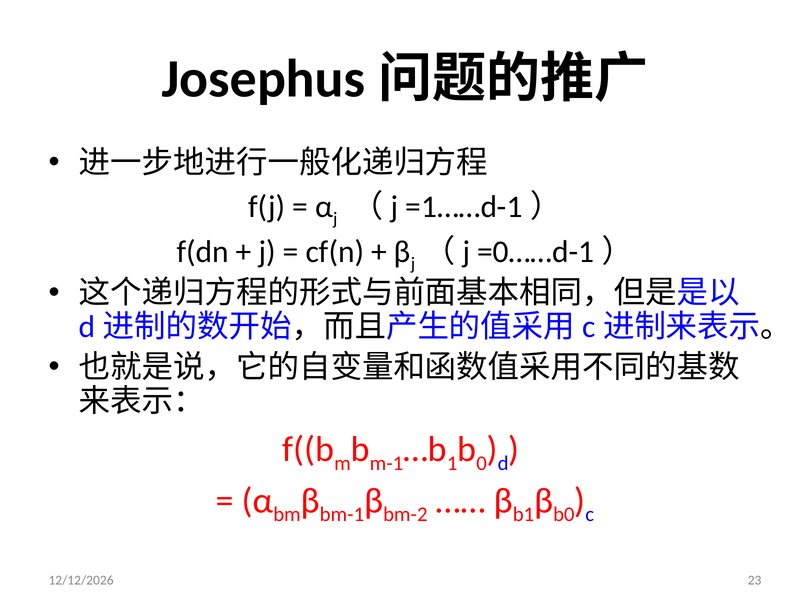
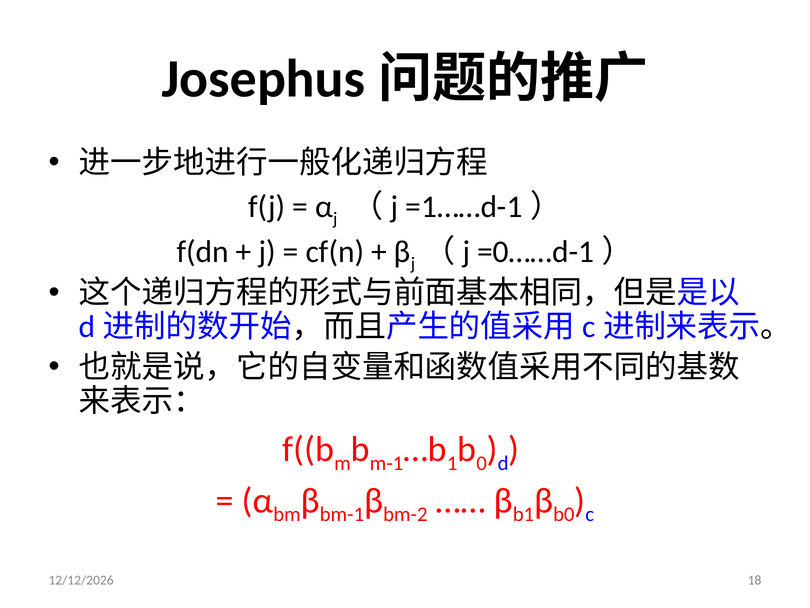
23: 23 -> 18 (755, 580)
